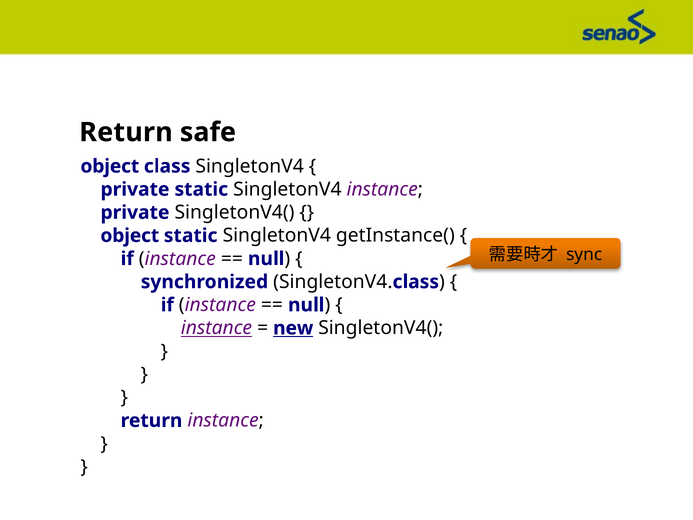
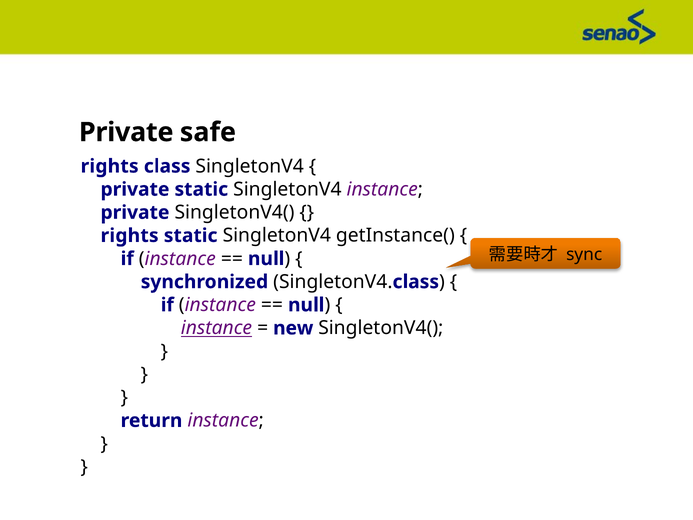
Return: Return -> Private (126, 132)
object: object -> rights (110, 166)
object: object -> rights (130, 236)
new underline: present -> none (293, 328)
